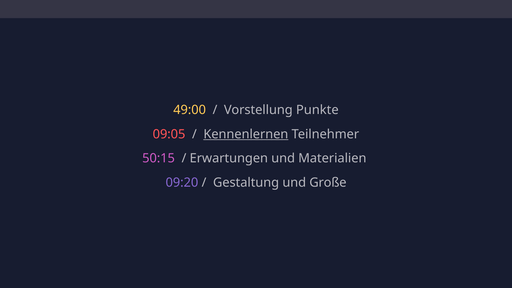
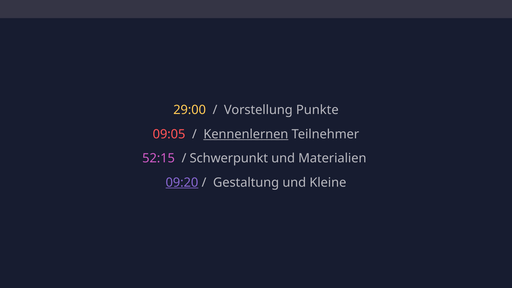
49:00: 49:00 -> 29:00 (190, 110)
50:15: 50:15 -> 52:15 (159, 158)
Erwartungen: Erwartungen -> Schwerpunkt (229, 158)
09:20 underline: none -> present (182, 183)
Große: Große -> Kleine (328, 183)
